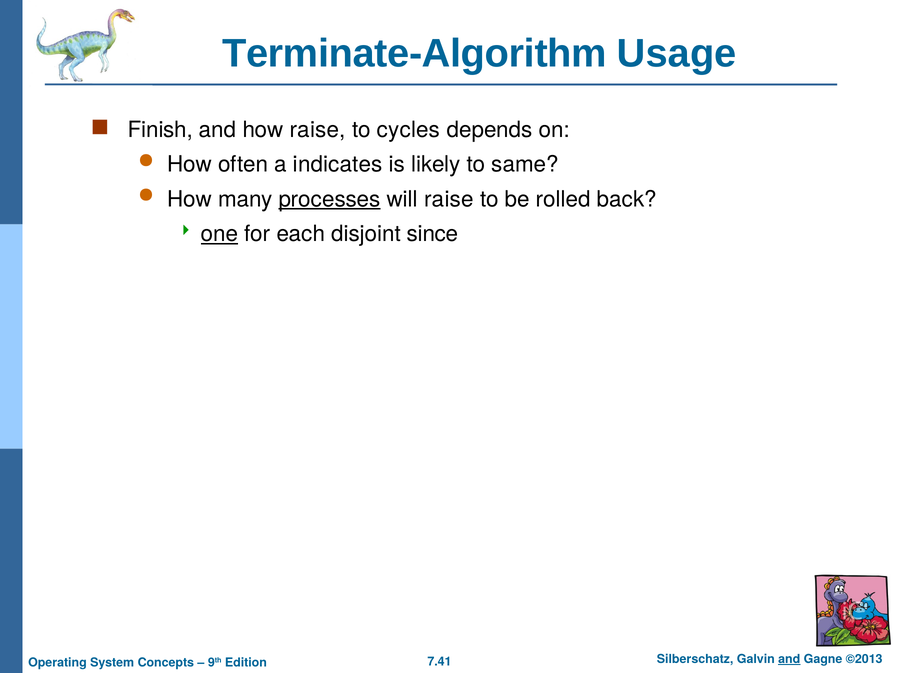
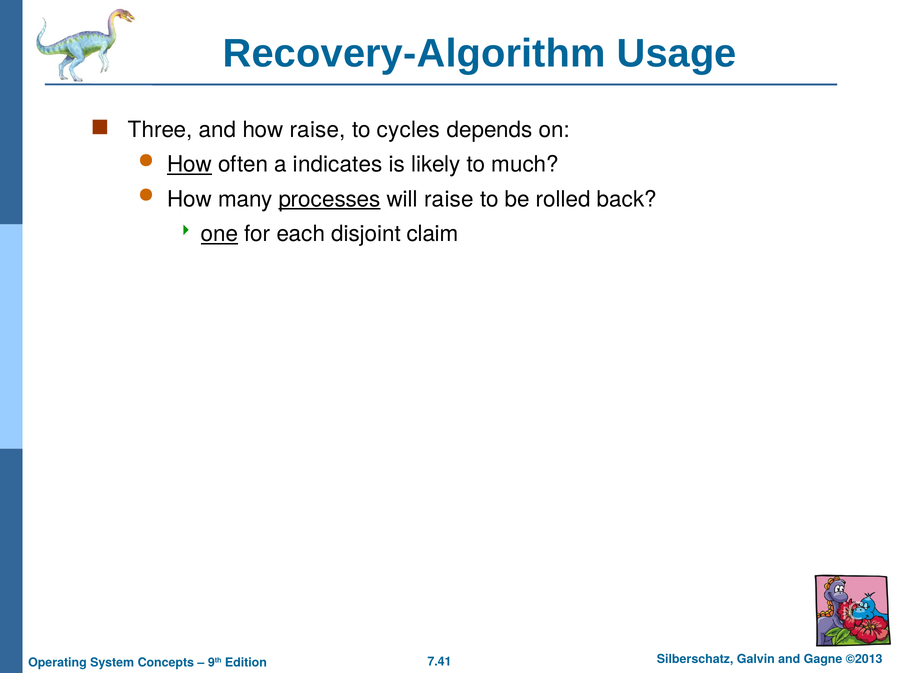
Terminate-Algorithm: Terminate-Algorithm -> Recovery-Algorithm (414, 53)
Finish: Finish -> Three (160, 130)
How underline: none -> present (190, 164)
same: same -> much (525, 164)
since: since -> claim (433, 234)
and underline: present -> none (789, 659)
